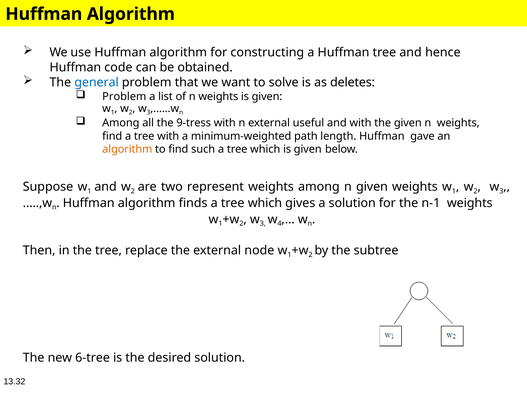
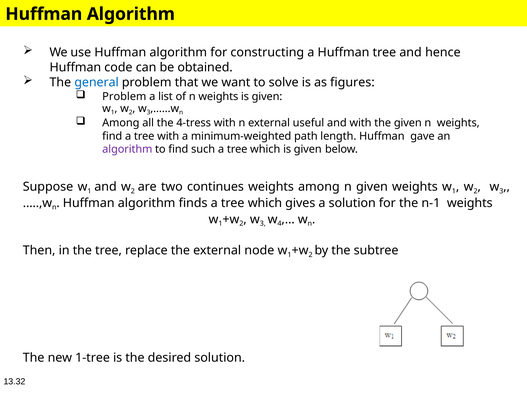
deletes: deletes -> figures (352, 82)
9-tress: 9-tress -> 4-tress (194, 123)
algorithm colour: orange -> purple (127, 149)
represent: represent -> continues (215, 187)
6-tree: 6-tree -> 1-tree (93, 358)
